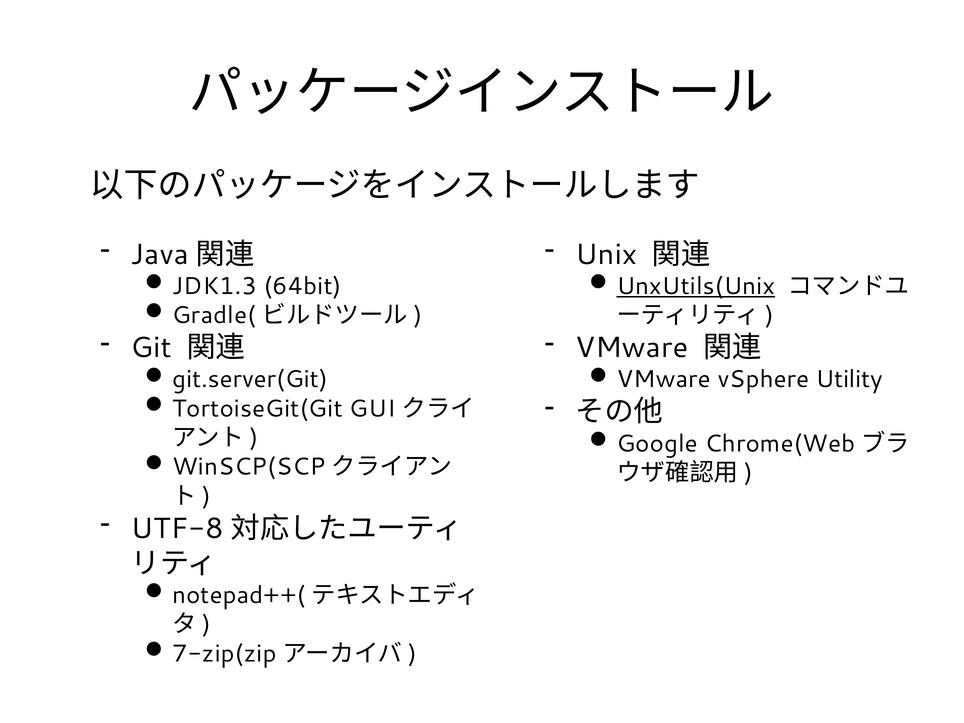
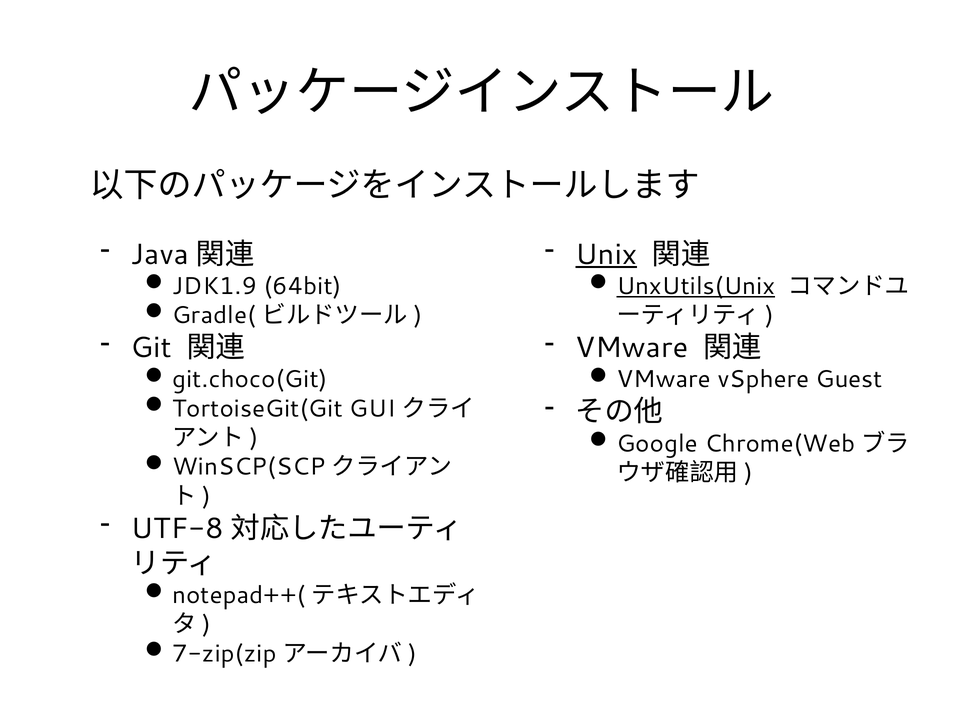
Unix underline: none -> present (606, 254)
JDK1.3: JDK1.3 -> JDK1.9 (215, 286)
git.server(Git: git.server(Git -> git.choco(Git (250, 379)
Utility: Utility -> Guest (849, 379)
